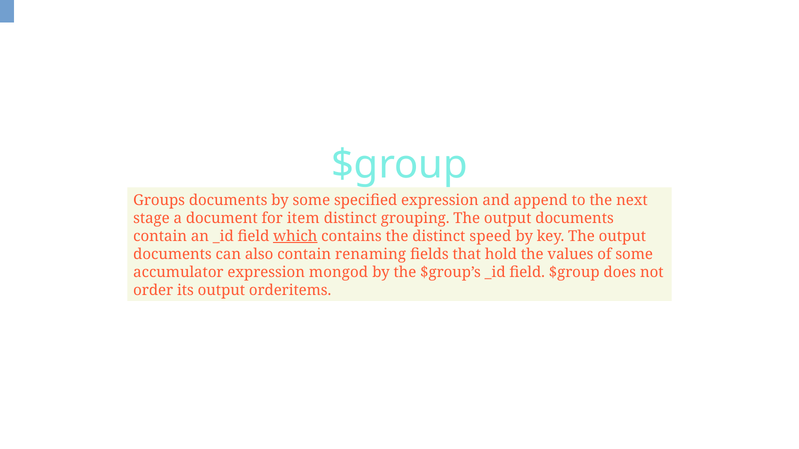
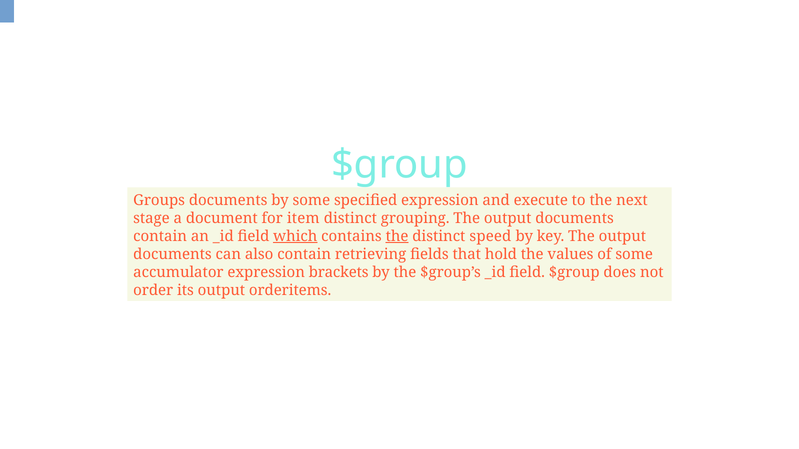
append: append -> execute (541, 201)
the underline: none -> present (397, 236)
renaming: renaming -> retrieving (371, 254)
mongod: mongod -> brackets (339, 272)
